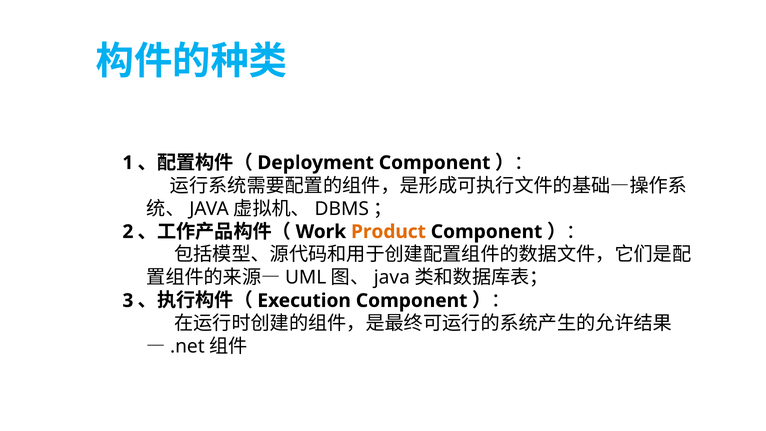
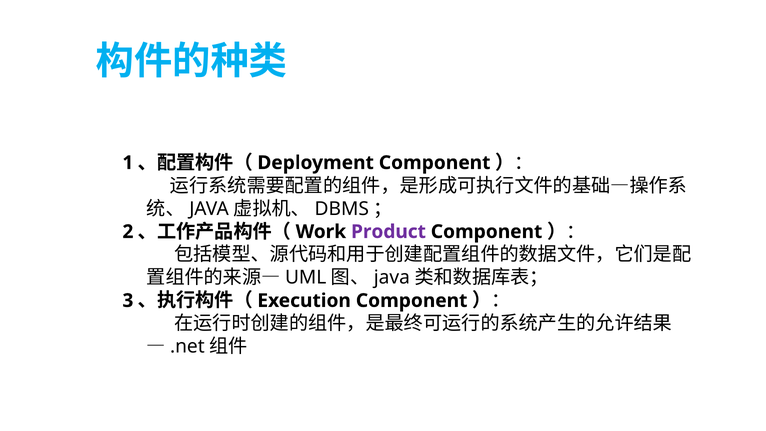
Product colour: orange -> purple (388, 232)
